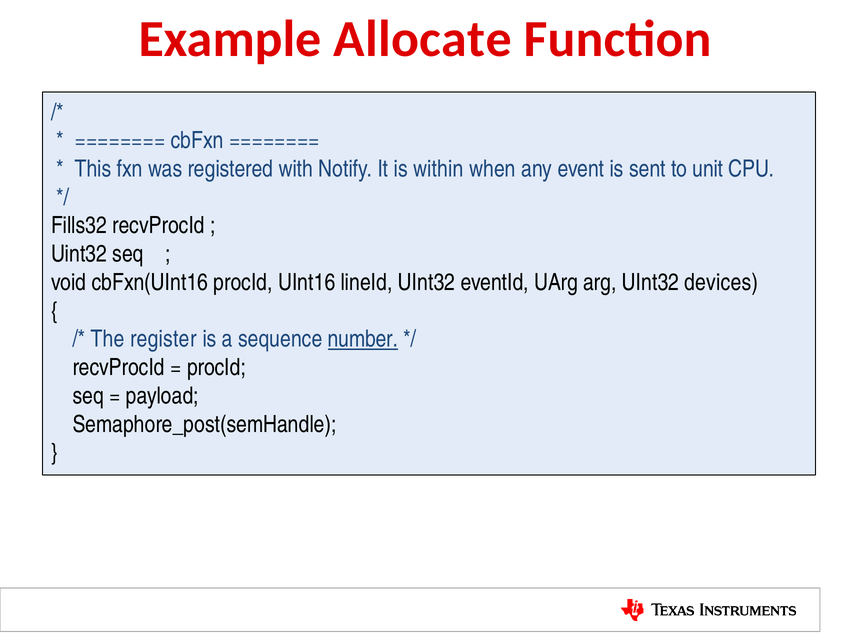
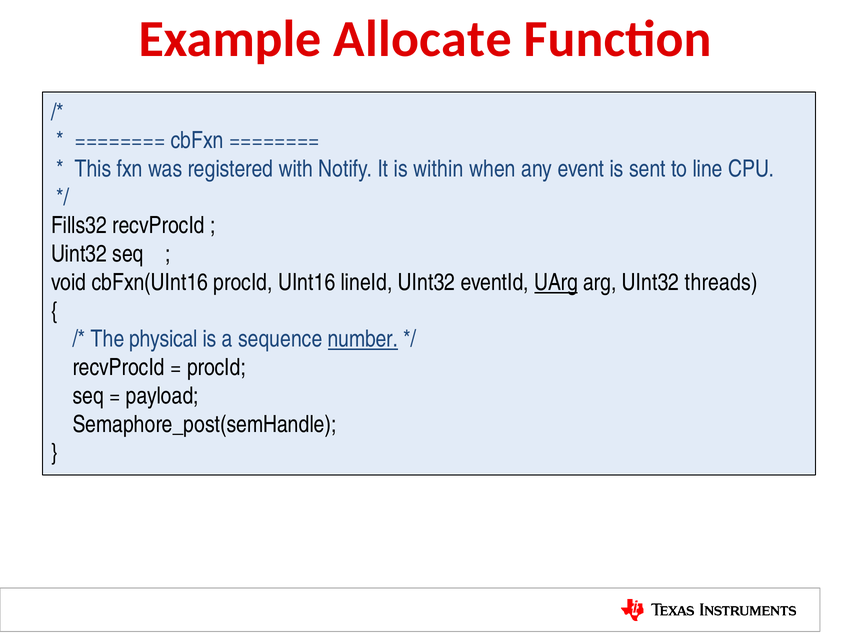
unit: unit -> line (708, 169)
UArg underline: none -> present (556, 283)
devices: devices -> threads (721, 283)
register: register -> physical (164, 339)
